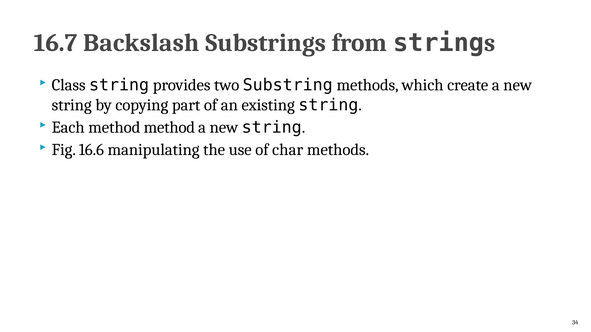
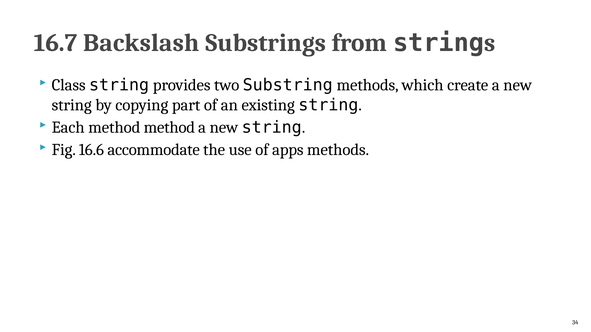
manipulating: manipulating -> accommodate (154, 150)
char: char -> apps (288, 150)
